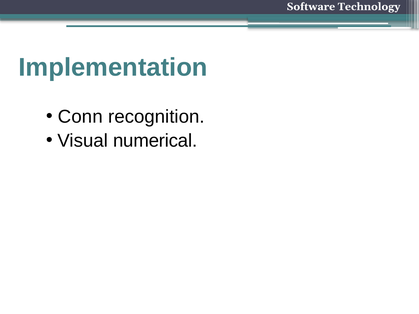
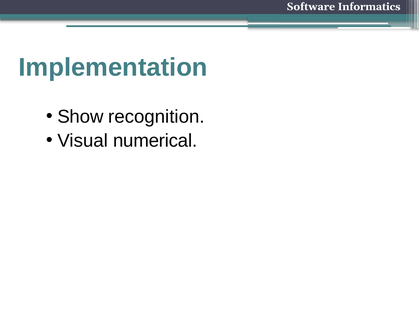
Technology: Technology -> Informatics (369, 7)
Conn: Conn -> Show (80, 117)
